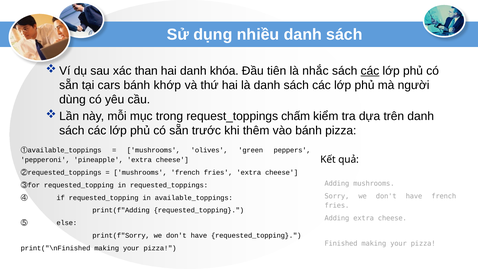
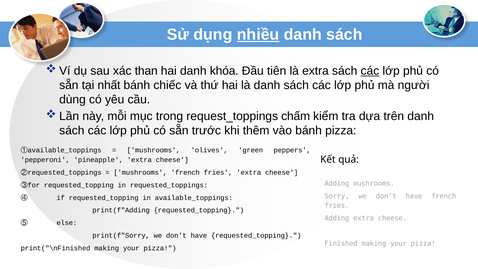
nhiều underline: none -> present (258, 35)
là nhắc: nhắc -> extra (315, 71)
cars: cars -> nhất (109, 85)
khớp: khớp -> chiếc (167, 85)
